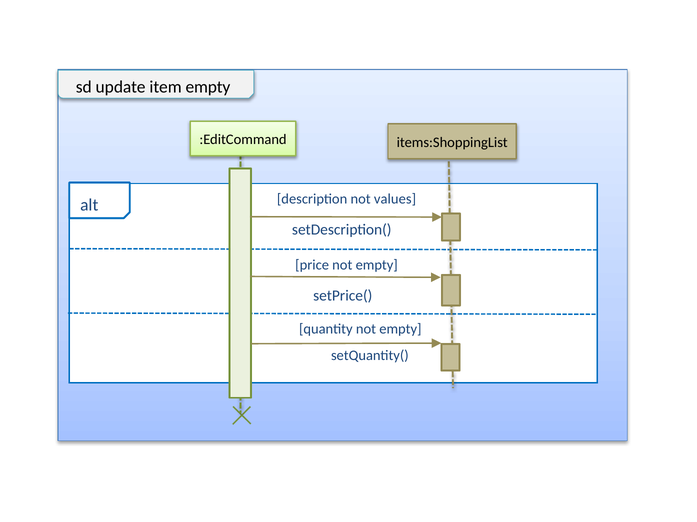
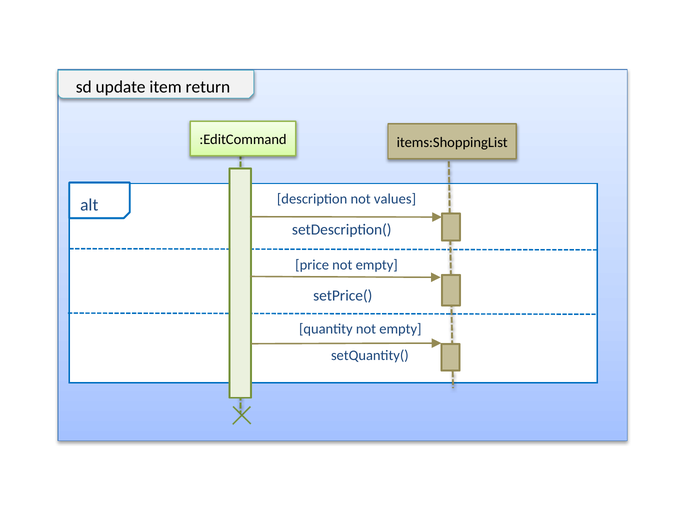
item empty: empty -> return (208, 87)
